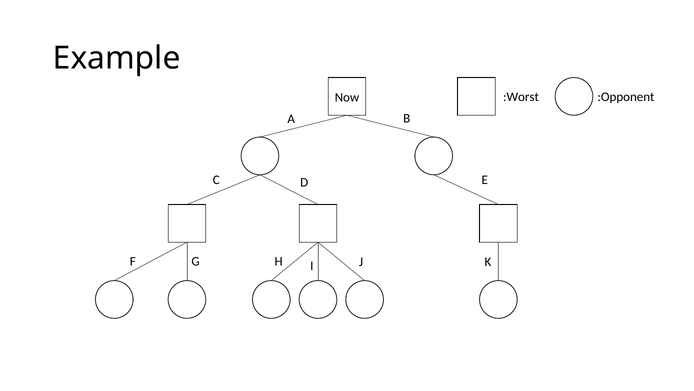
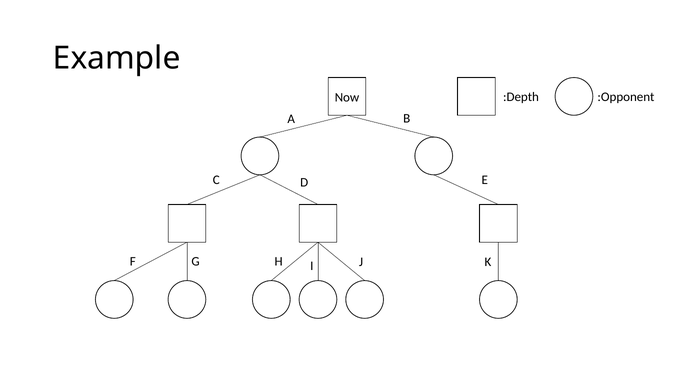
:Worst: :Worst -> :Depth (521, 97)
